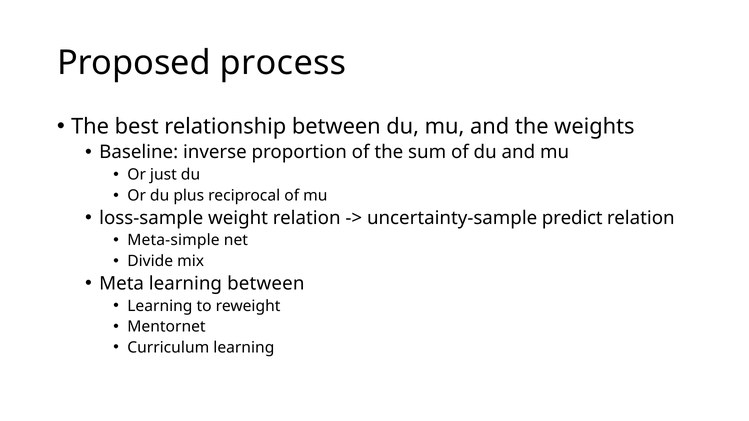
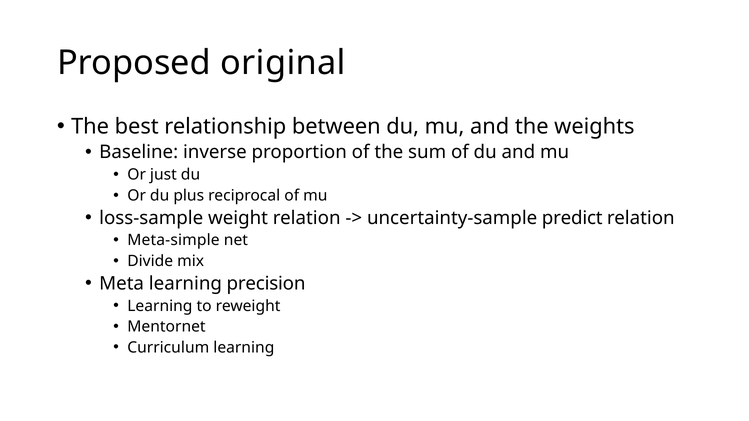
process: process -> original (283, 63)
learning between: between -> precision (266, 284)
